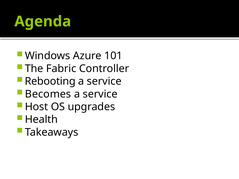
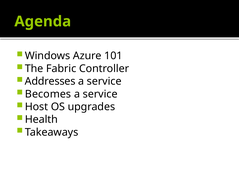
Rebooting: Rebooting -> Addresses (50, 81)
